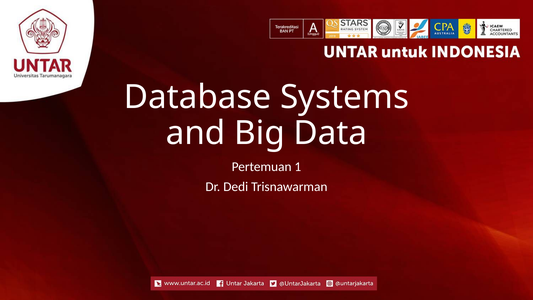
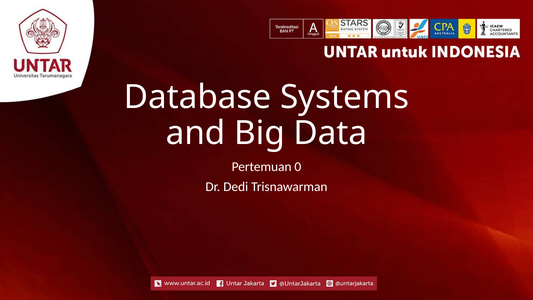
1: 1 -> 0 (298, 167)
